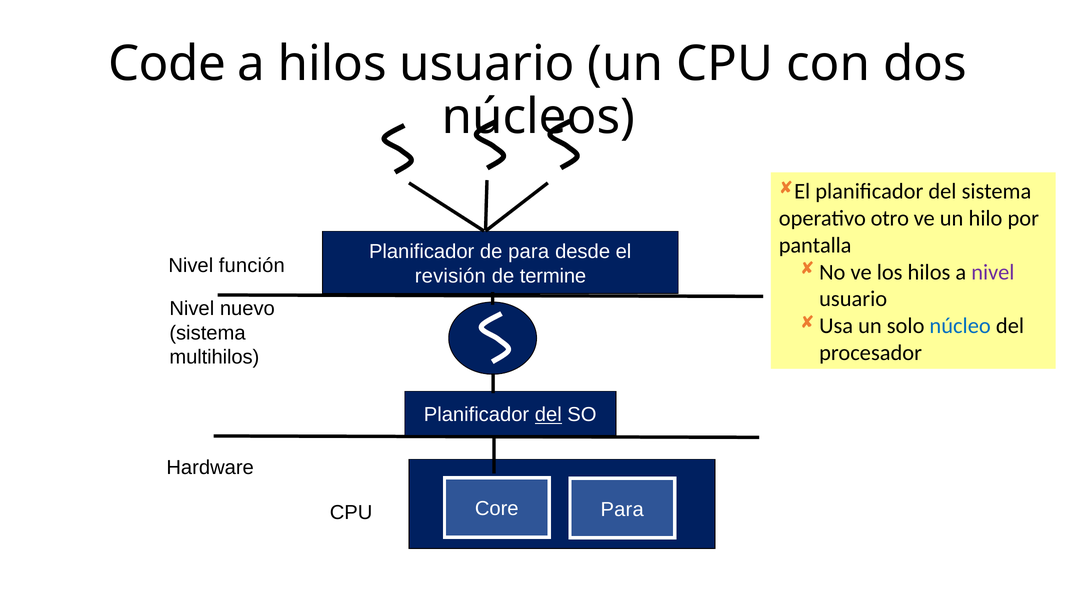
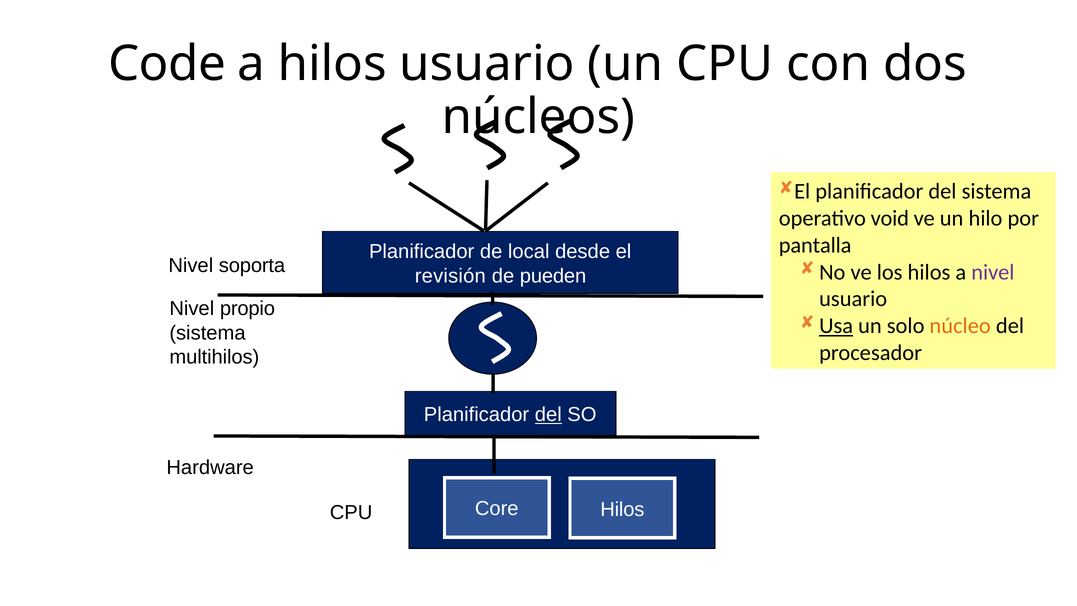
otro: otro -> void (890, 218)
de para: para -> local (529, 252)
función: función -> soporta (252, 265)
termine: termine -> pueden (553, 276)
nuevo: nuevo -> propio (247, 309)
Usa underline: none -> present (836, 326)
núcleo colour: blue -> orange (960, 326)
Core Para: Para -> Hilos (622, 509)
